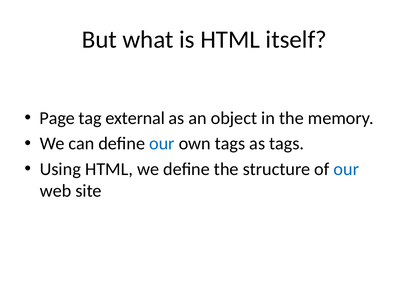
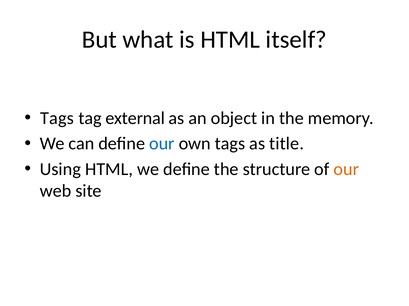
Page: Page -> Tags (57, 119)
as tags: tags -> title (287, 144)
our colour: blue -> orange (346, 169)
